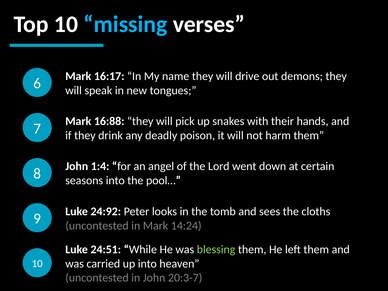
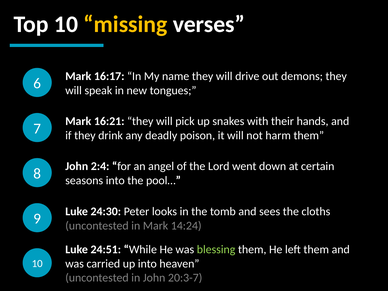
missing colour: light blue -> yellow (125, 24)
16:88: 16:88 -> 16:21 (109, 121)
1:4: 1:4 -> 2:4 (100, 166)
24:92: 24:92 -> 24:30 (106, 211)
